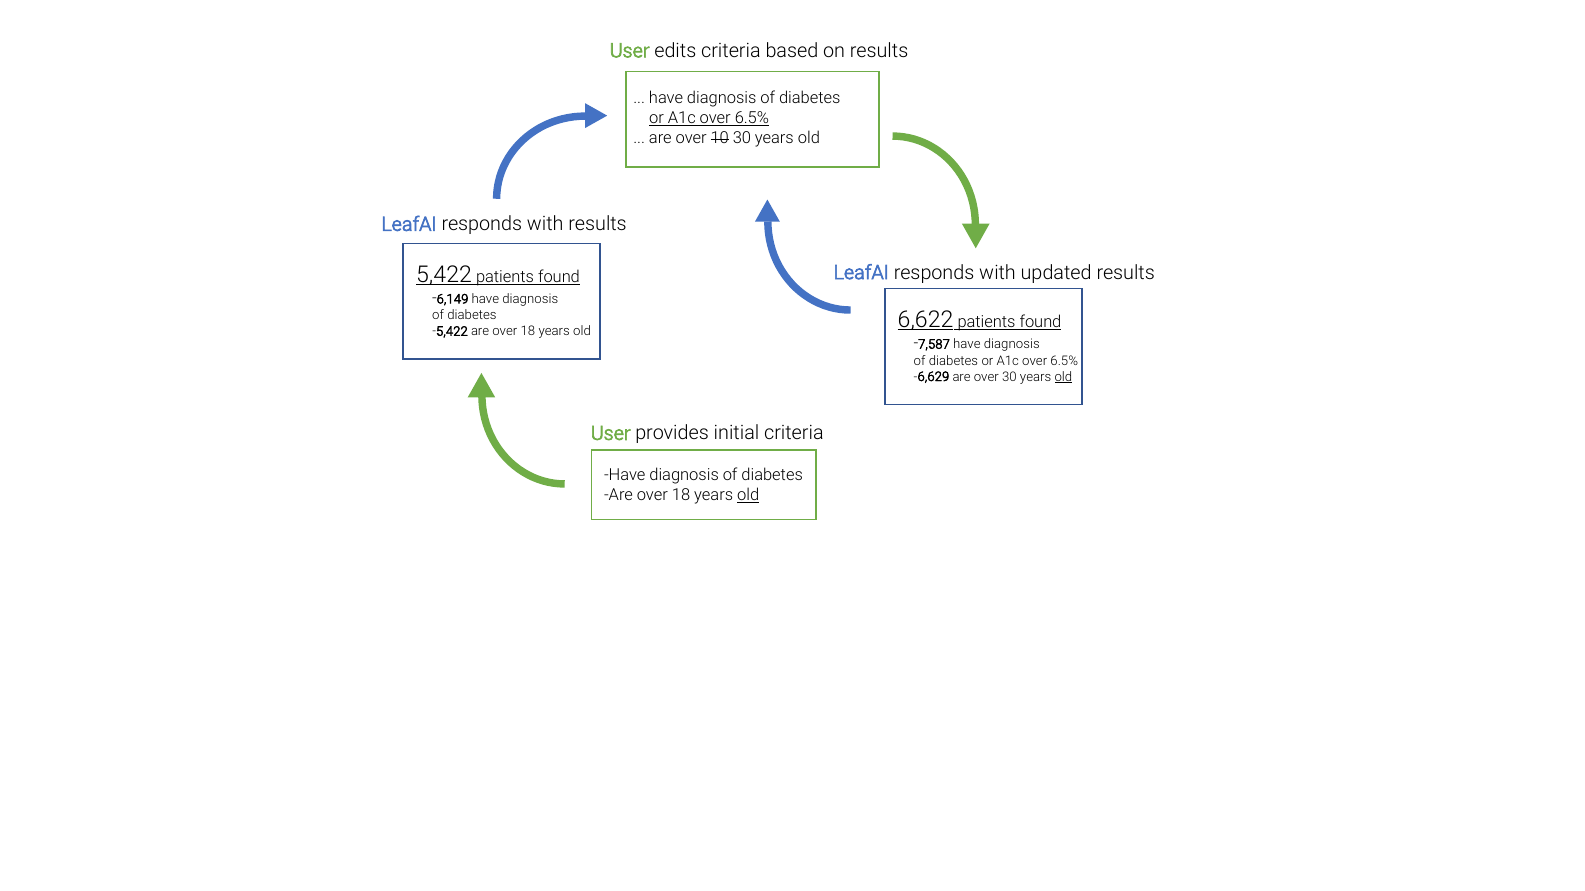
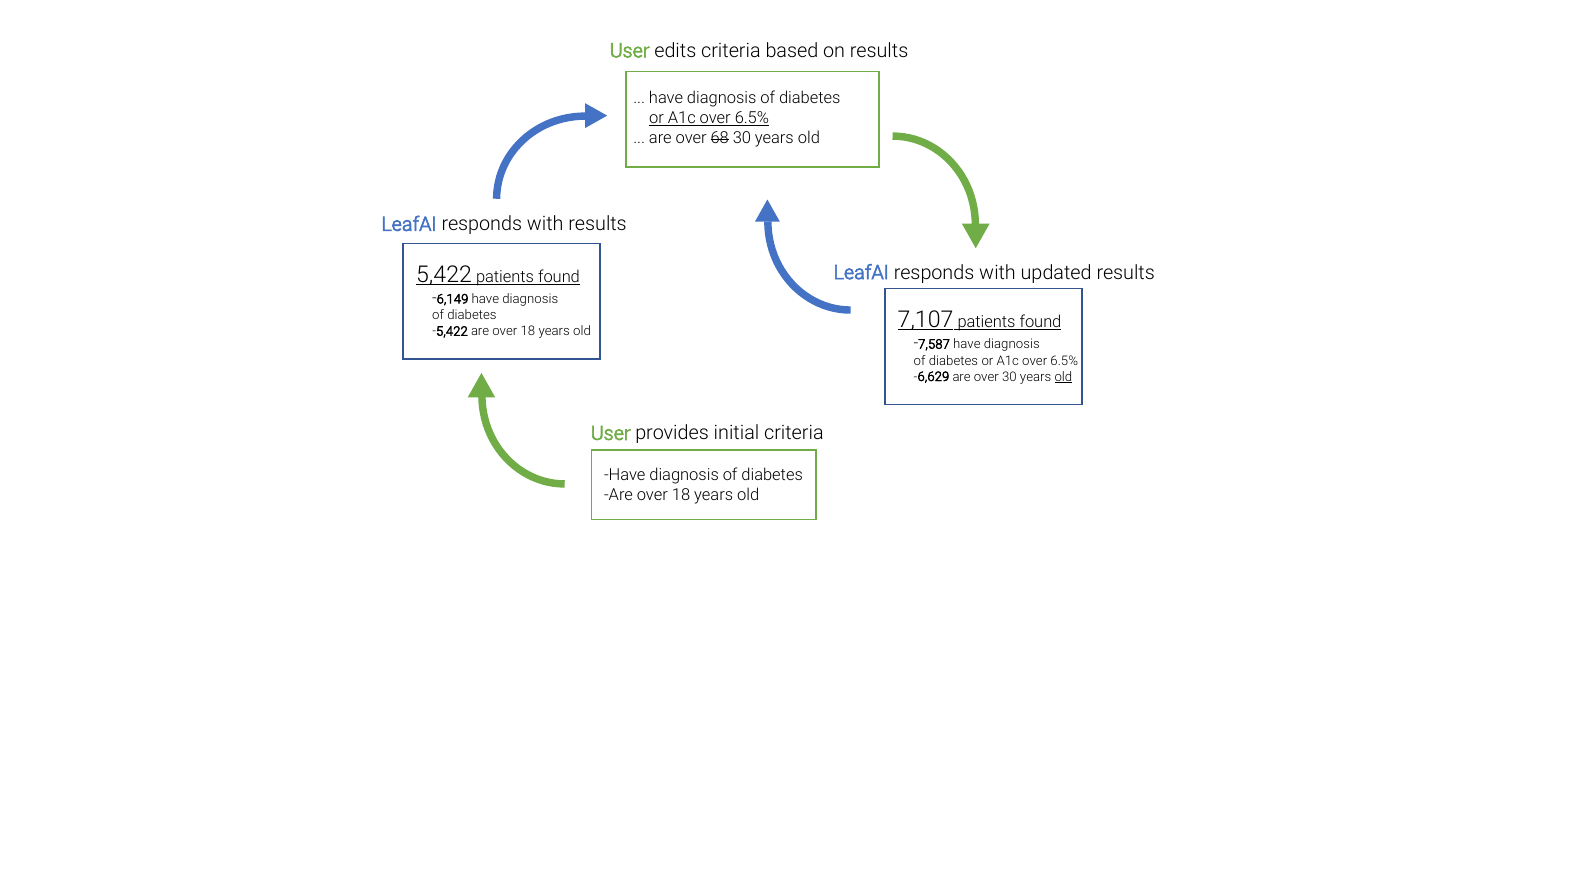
10: 10 -> 68 (720, 138)
6,622: 6,622 -> 7,107 (926, 320)
old underline: present -> none (748, 496)
